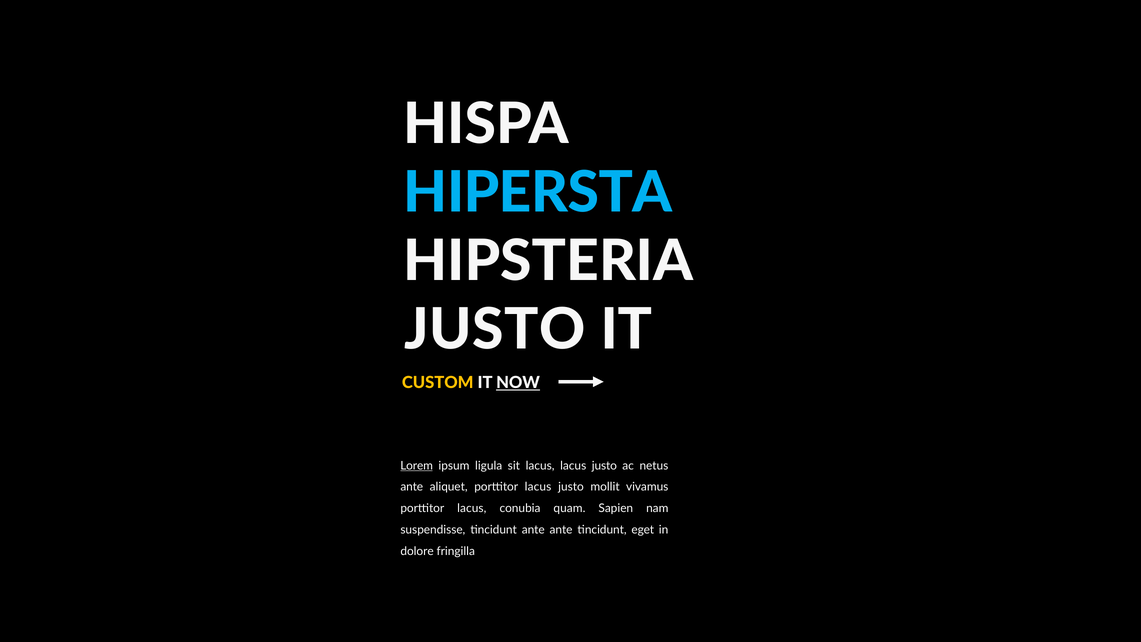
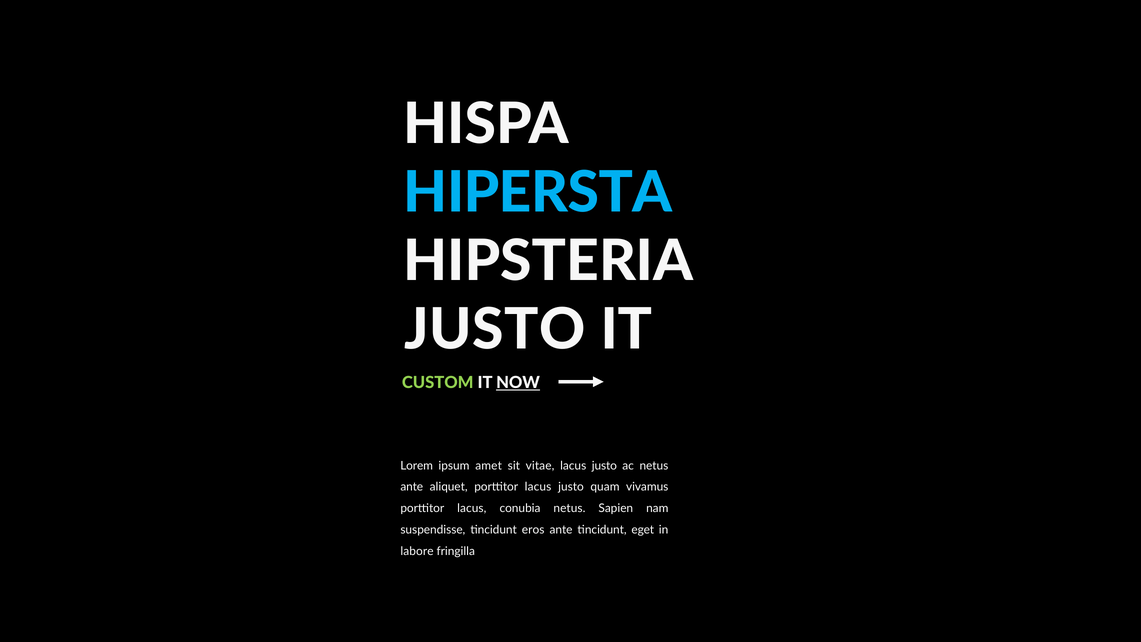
CUSTOM colour: yellow -> light green (438, 383)
Lorem underline: present -> none (417, 465)
ligula: ligula -> amet (489, 465)
sit lacus: lacus -> vitae (540, 465)
mollit: mollit -> quam (605, 487)
conubia quam: quam -> netus (569, 508)
tincidunt ante: ante -> eros (533, 530)
dolore: dolore -> labore (417, 551)
